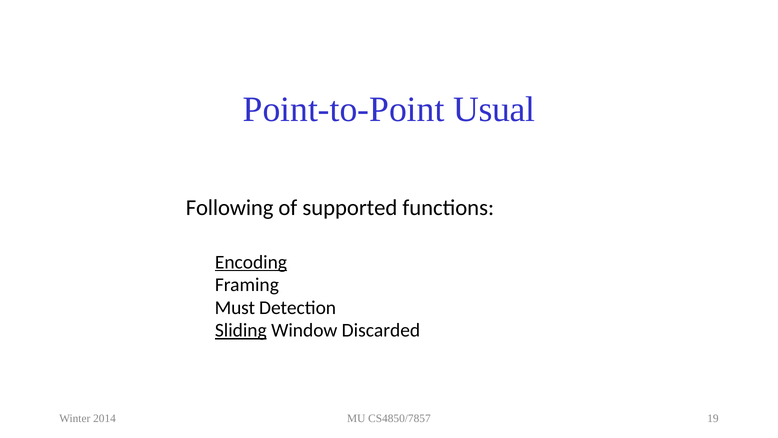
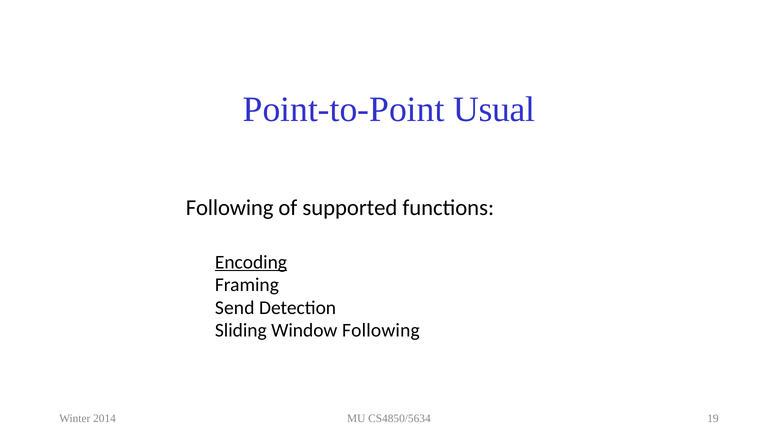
Must: Must -> Send (235, 307)
Sliding underline: present -> none (241, 330)
Window Discarded: Discarded -> Following (381, 330)
CS4850/7857: CS4850/7857 -> CS4850/5634 (399, 418)
